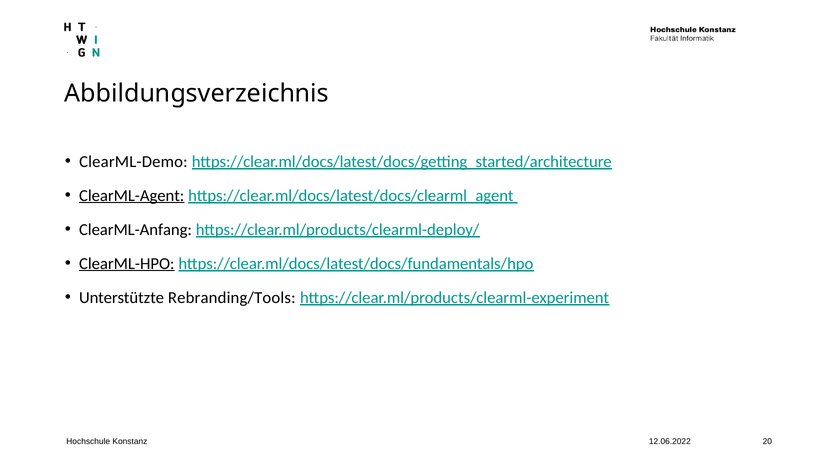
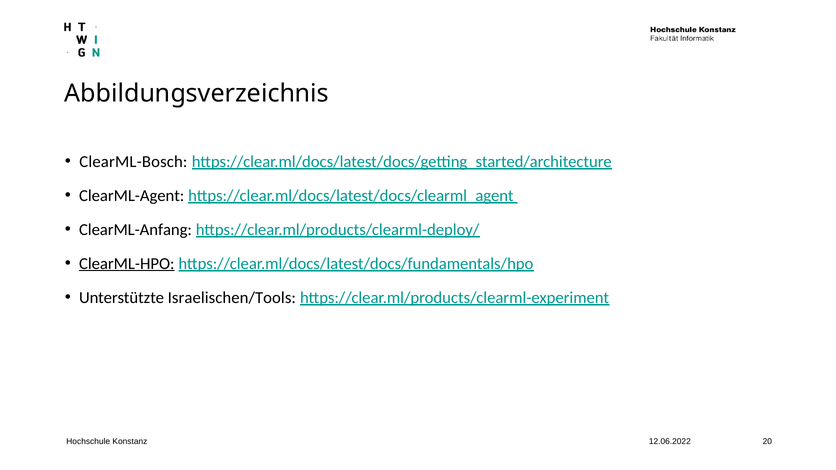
ClearML-Demo: ClearML-Demo -> ClearML-Bosch (133, 162)
ClearML-Agent underline: present -> none (132, 196)
Rebranding/Tools: Rebranding/Tools -> Israelischen/Tools (232, 298)
